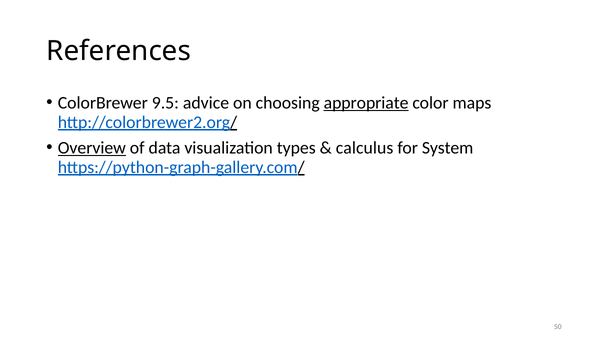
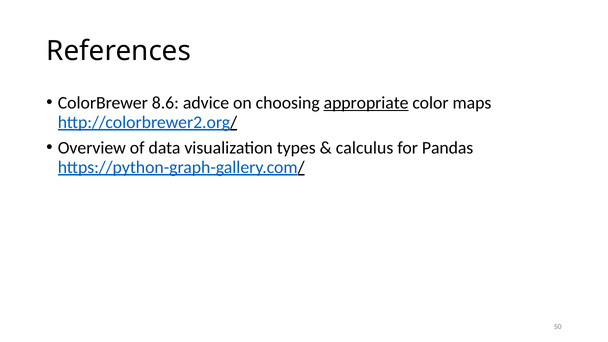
9.5: 9.5 -> 8.6 (165, 103)
Overview underline: present -> none (92, 148)
System: System -> Pandas (448, 148)
